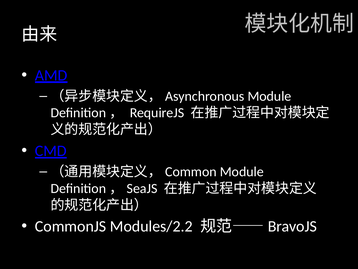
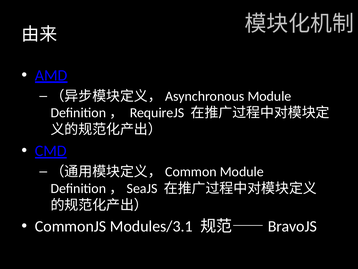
Modules/2.2: Modules/2.2 -> Modules/3.1 (151, 226)
